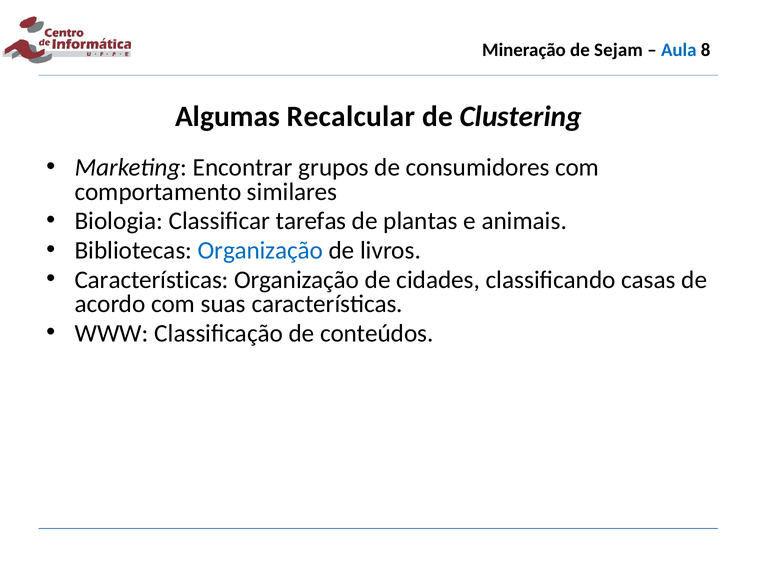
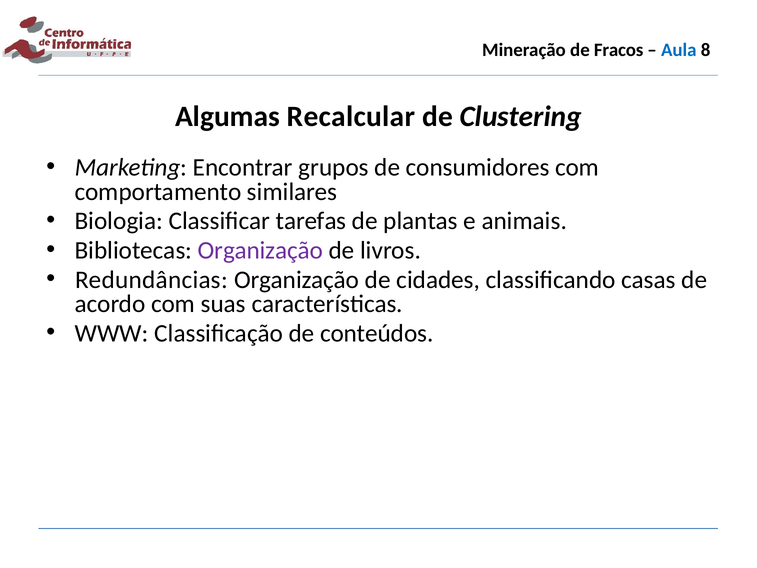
Sejam: Sejam -> Fracos (619, 50)
Organização colour: blue -> purple (260, 250)
Características: Características -> Redundâncias (151, 280)
